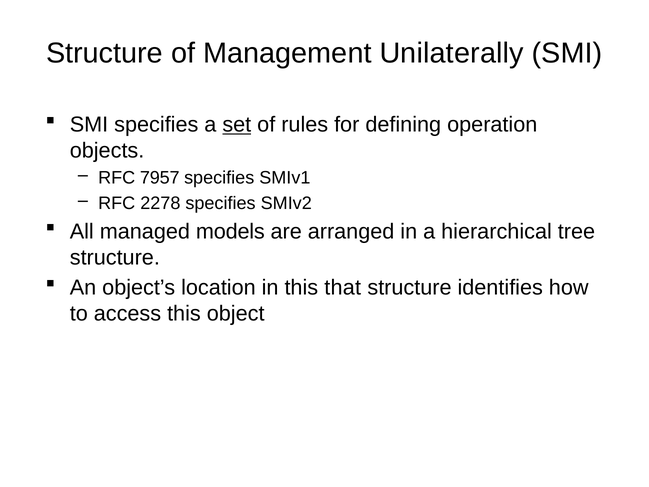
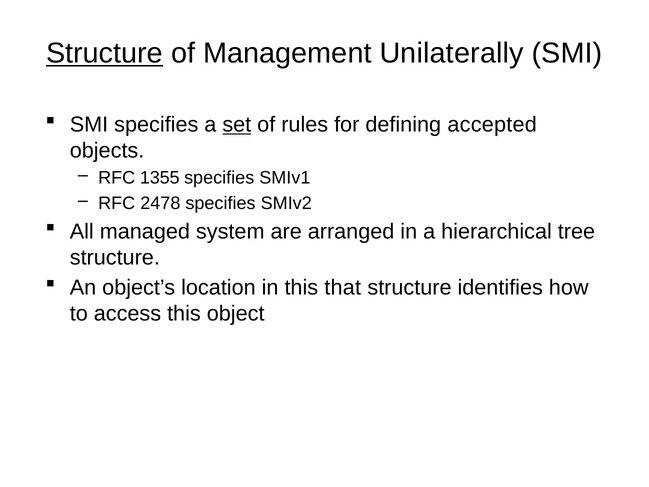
Structure underline: none -> present (104, 53)
operation: operation -> accepted (492, 125)
7957: 7957 -> 1355 (160, 178)
2278: 2278 -> 2478 (160, 203)
models: models -> system (230, 231)
